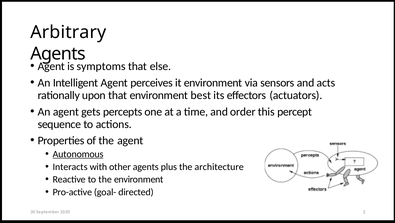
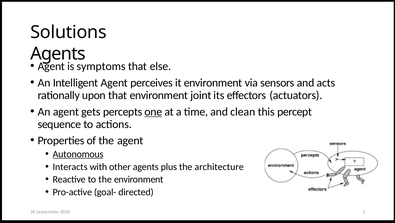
Arbitrary: Arbitrary -> Solutions (68, 32)
best: best -> joint (201, 95)
one underline: none -> present (153, 112)
order: order -> clean (243, 112)
